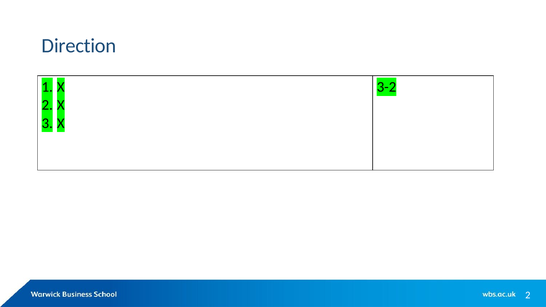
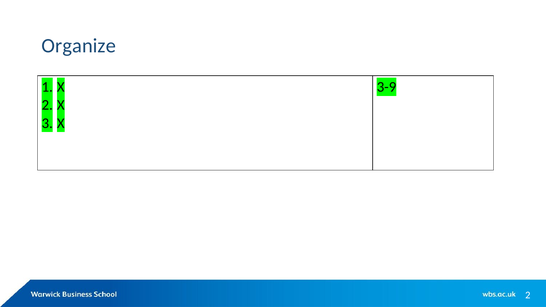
Direction: Direction -> Organize (79, 46)
3-2: 3-2 -> 3-9 (387, 87)
